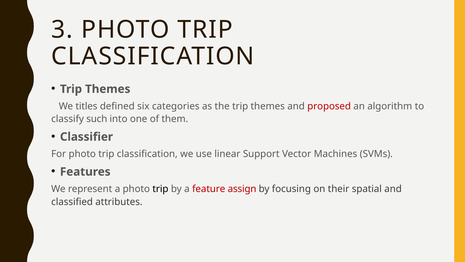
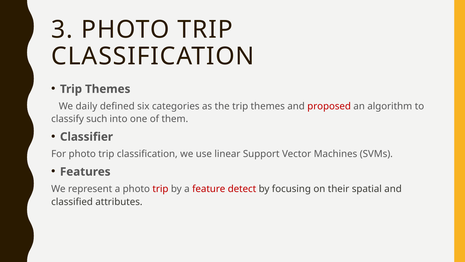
titles: titles -> daily (86, 106)
trip colour: black -> red (160, 189)
assign: assign -> detect (242, 189)
